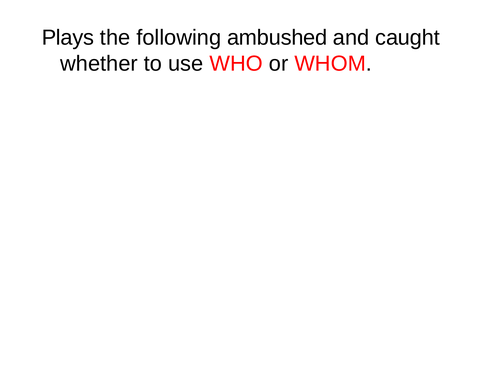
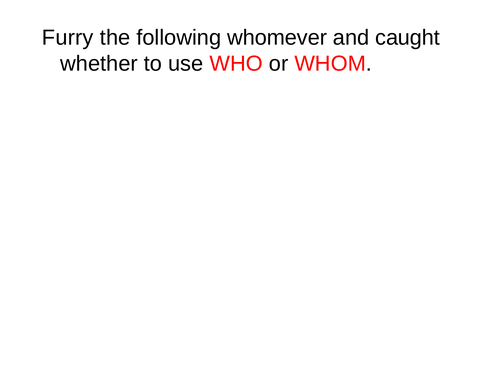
Plays: Plays -> Furry (68, 38)
ambushed: ambushed -> whomever (277, 38)
